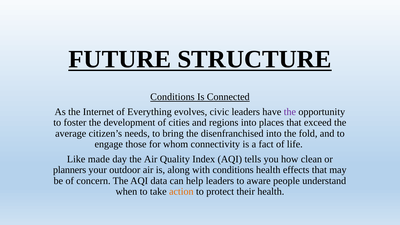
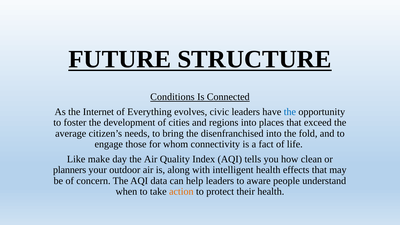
the colour: purple -> blue (290, 112)
made: made -> make (99, 159)
with conditions: conditions -> intelligent (233, 170)
